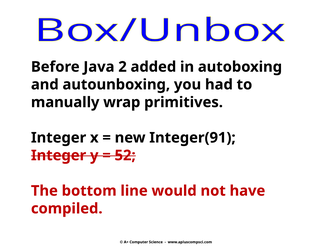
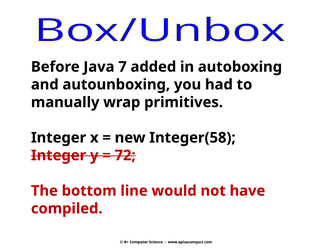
2: 2 -> 7 (123, 67)
Integer(91: Integer(91 -> Integer(58 (192, 138)
52: 52 -> 72 (125, 155)
